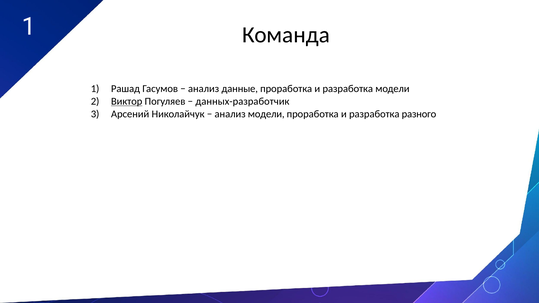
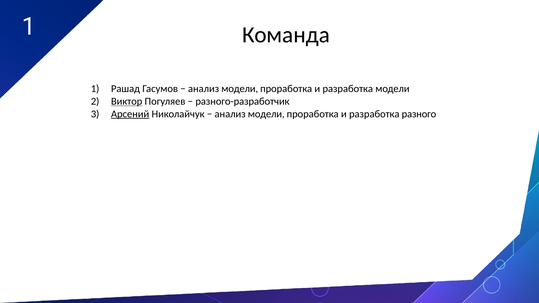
данные: данные -> модели (240, 89)
данных-разработчик: данных-разработчик -> разного-разработчик (242, 101)
Арсений underline: none -> present (130, 114)
